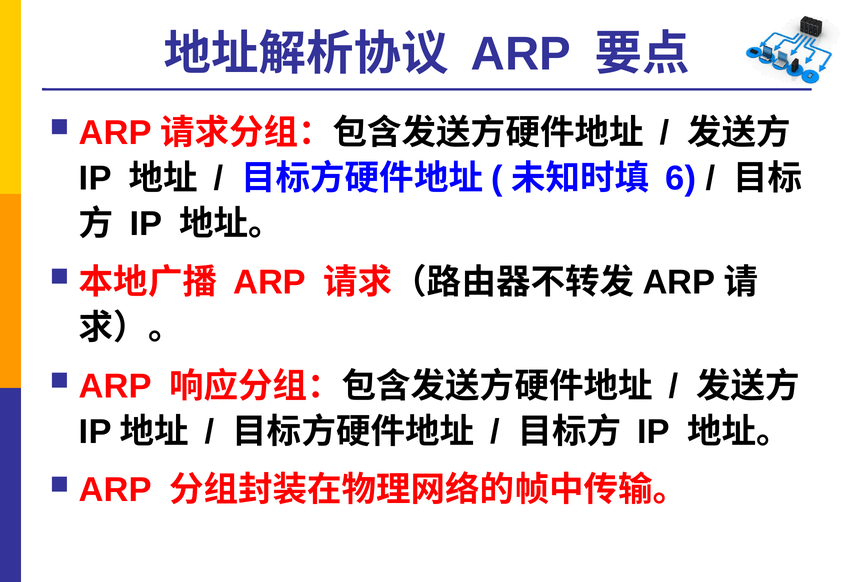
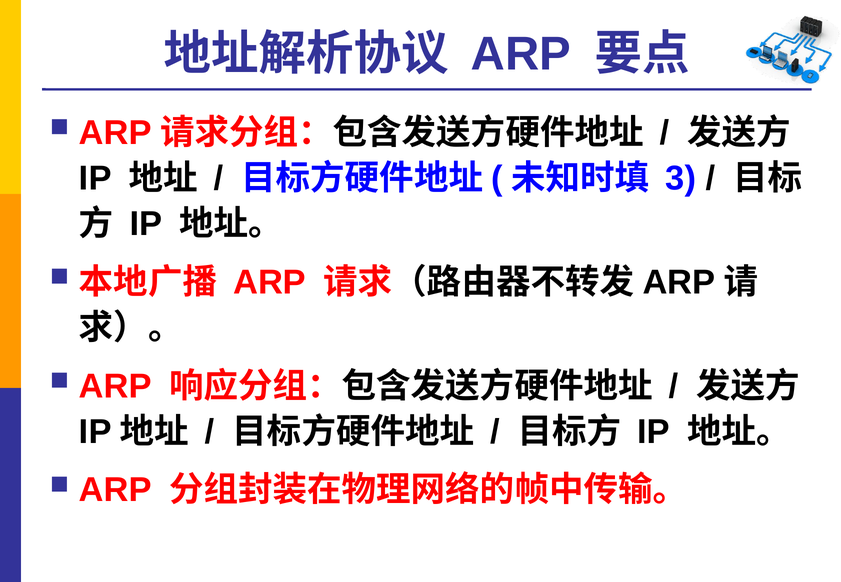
6: 6 -> 3 (681, 178)
